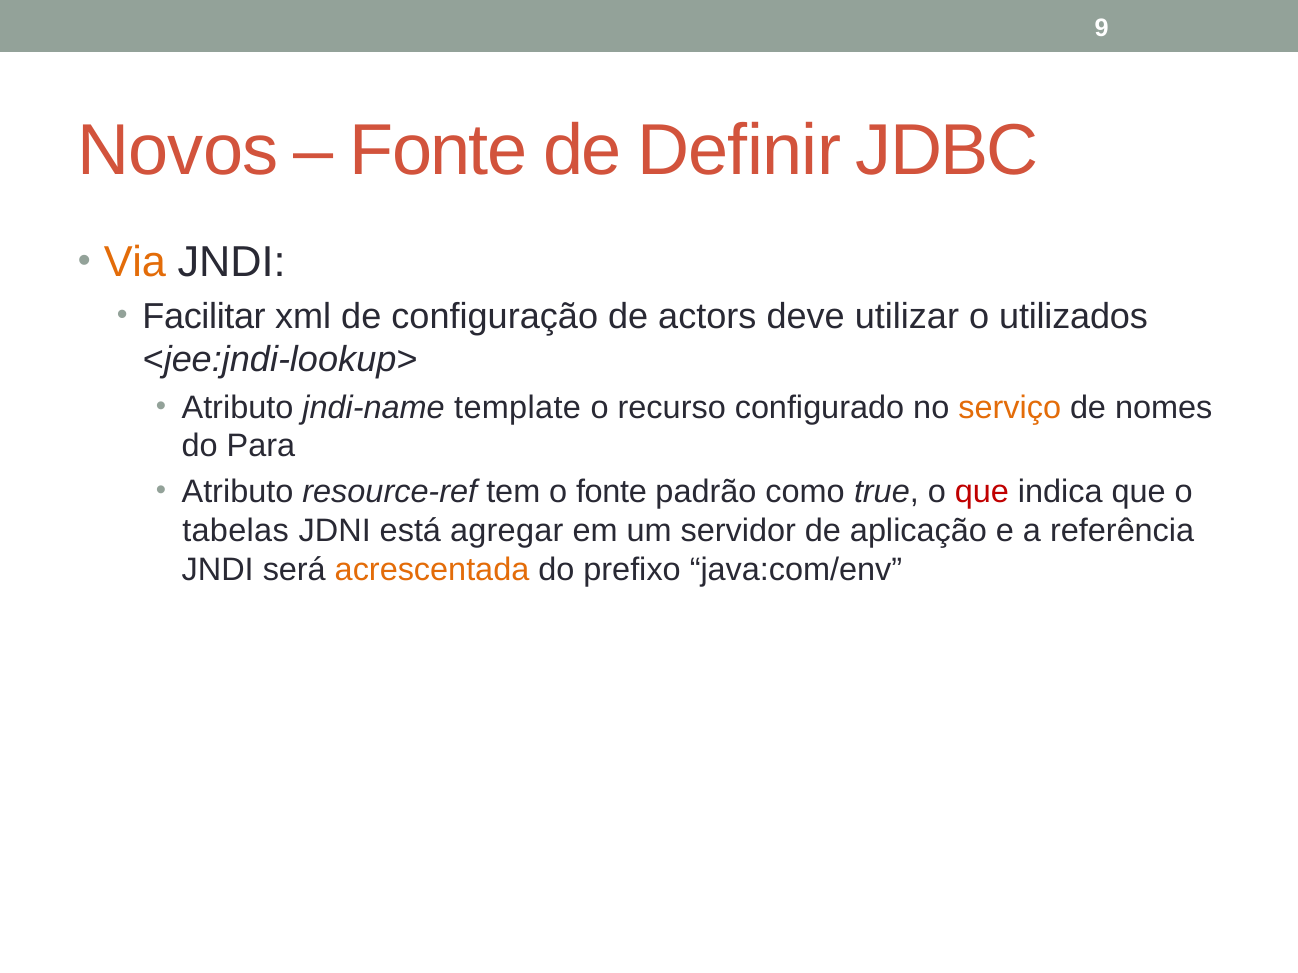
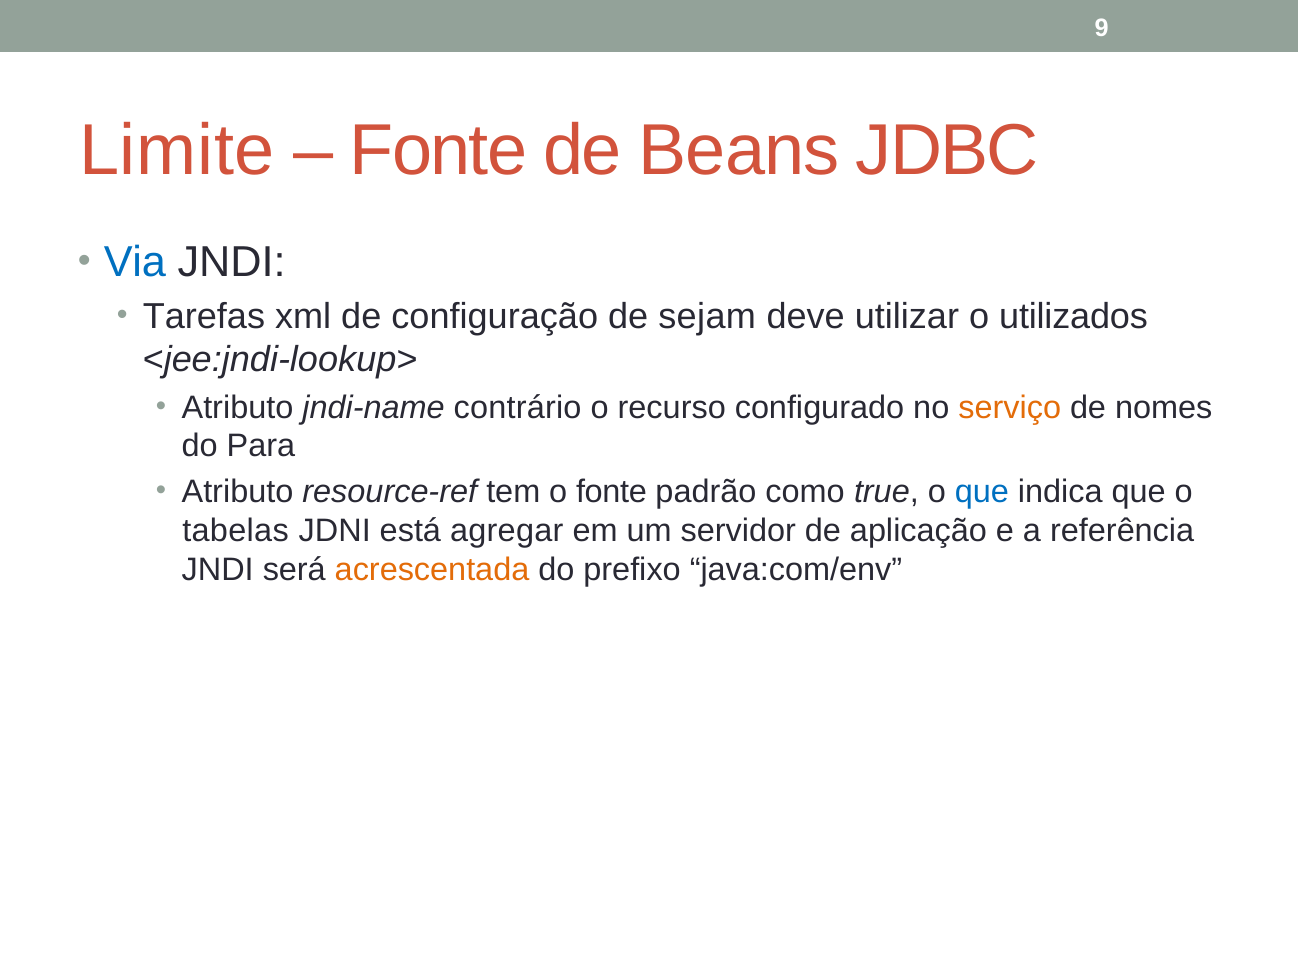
Novos: Novos -> Limite (177, 151)
Definir: Definir -> Beans (739, 151)
Via colour: orange -> blue (135, 263)
Facilitar: Facilitar -> Tarefas (204, 317)
actors: actors -> sejam (707, 317)
template: template -> contrário (518, 408)
que colour: red -> blue (982, 492)
